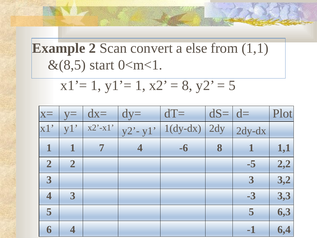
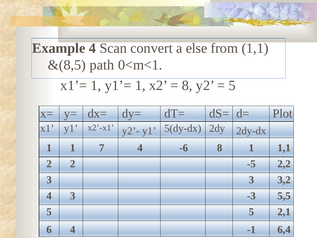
Example 2: 2 -> 4 (92, 48)
start: start -> path (102, 65)
1(dy-dx: 1(dy-dx -> 5(dy-dx (183, 128)
3,3: 3,3 -> 5,5 (284, 196)
6,3: 6,3 -> 2,1 (284, 212)
